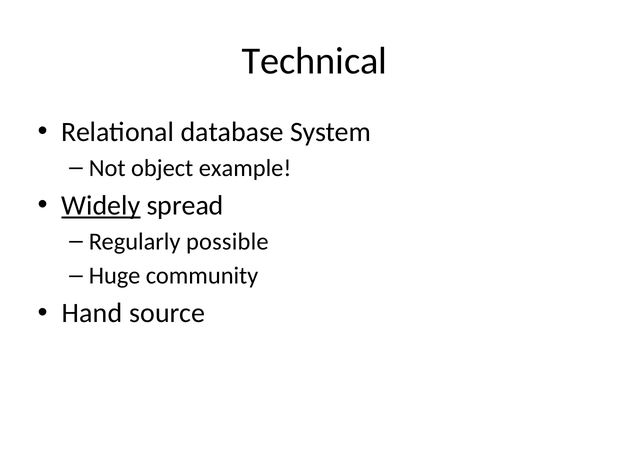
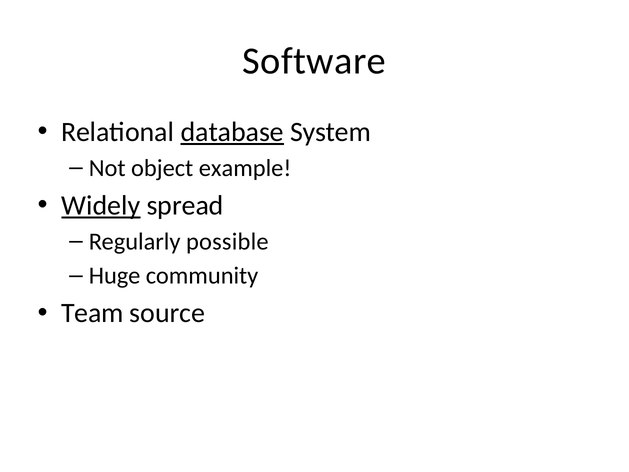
Technical: Technical -> Software (314, 61)
database underline: none -> present (232, 132)
Hand: Hand -> Team (92, 313)
